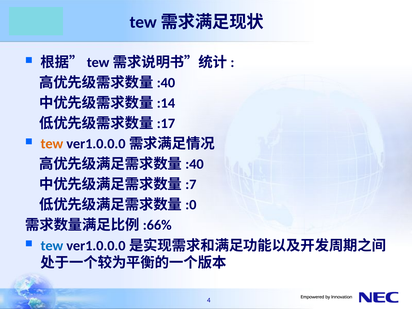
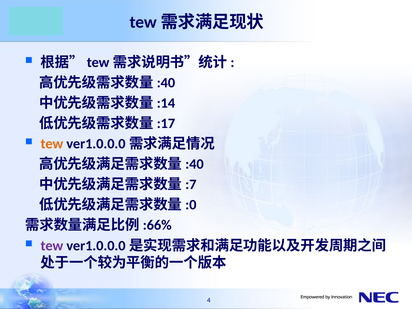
tew colour: blue -> purple (52, 246)
